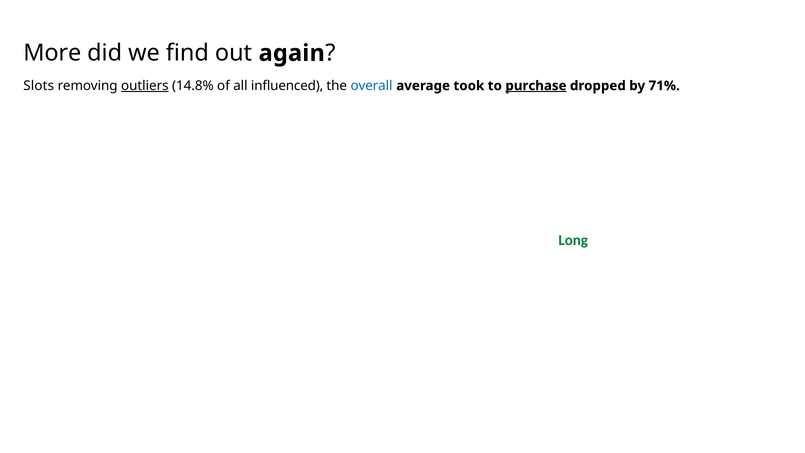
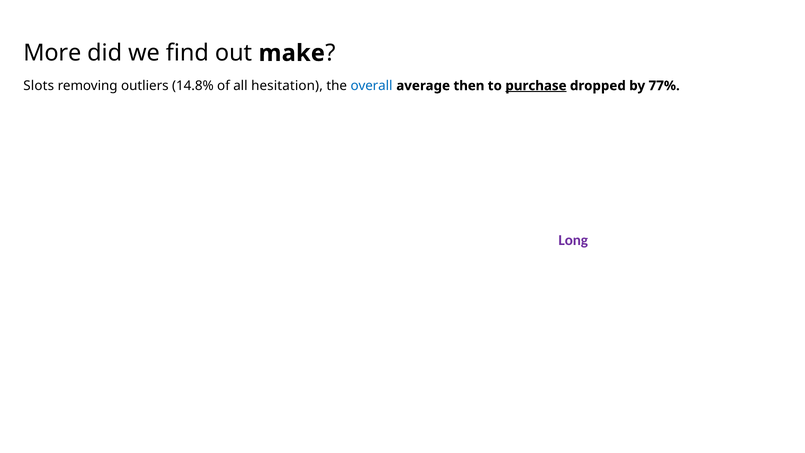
again: again -> make (292, 53)
outliers underline: present -> none (145, 86)
influenced: influenced -> hesitation (287, 86)
took: took -> then (469, 86)
71%: 71% -> 77% (664, 86)
Long colour: green -> purple (573, 240)
